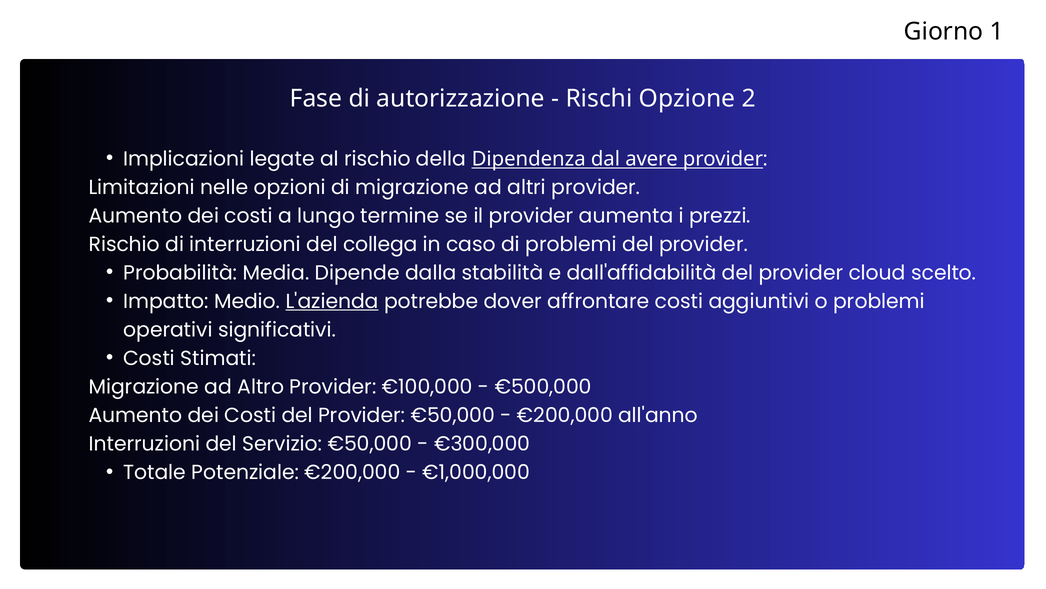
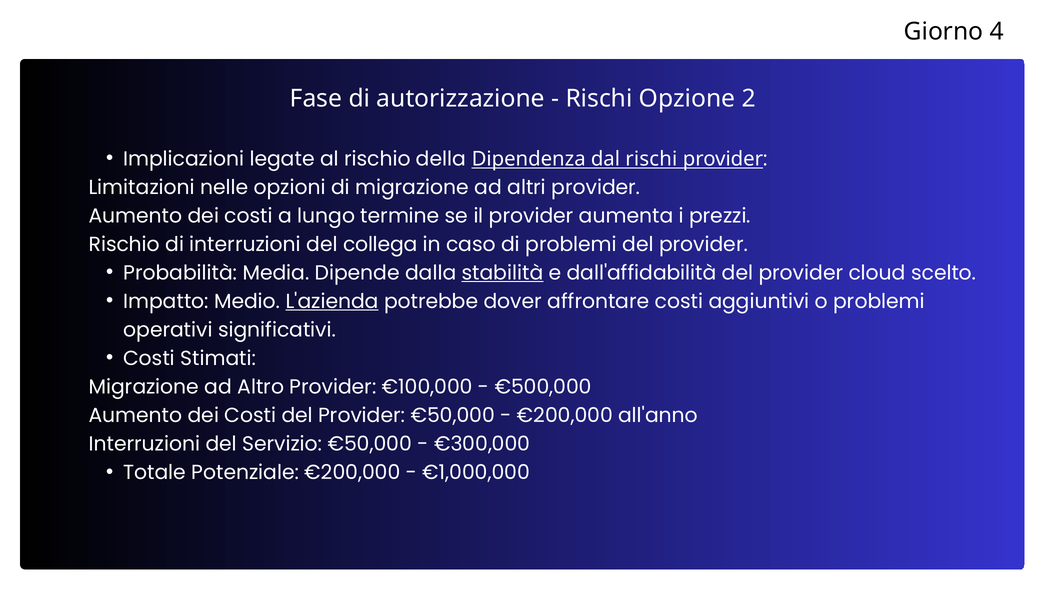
1: 1 -> 4 (997, 31)
dal avere: avere -> rischi (651, 159)
stabilità underline: none -> present (502, 273)
